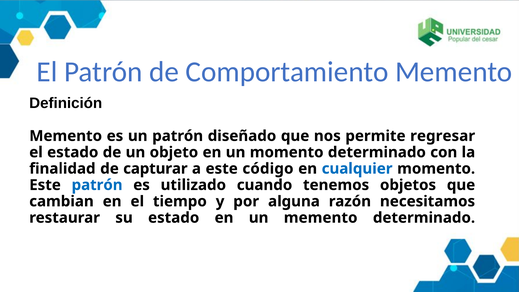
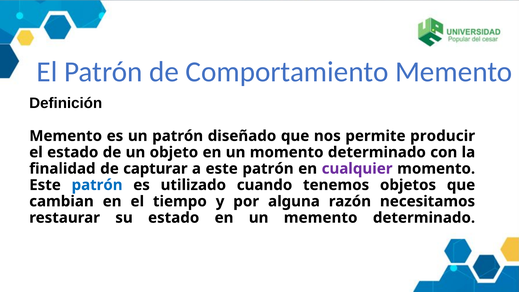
regresar: regresar -> producir (443, 136)
a este código: código -> patrón (268, 169)
cualquier colour: blue -> purple (357, 169)
